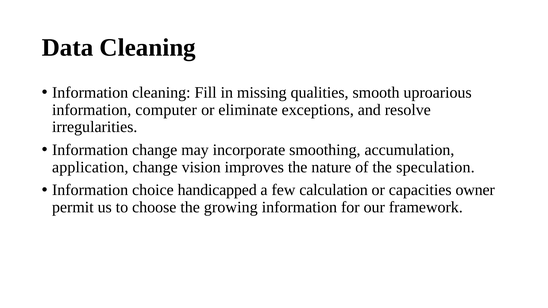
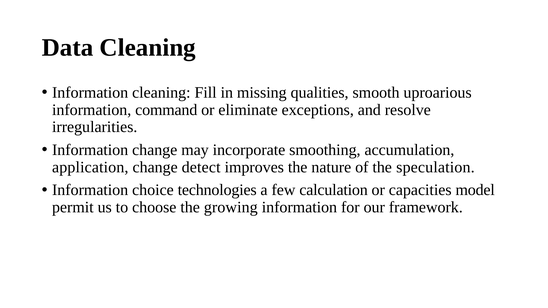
computer: computer -> command (166, 110)
vision: vision -> detect (201, 167)
handicapped: handicapped -> technologies (217, 190)
owner: owner -> model (475, 190)
